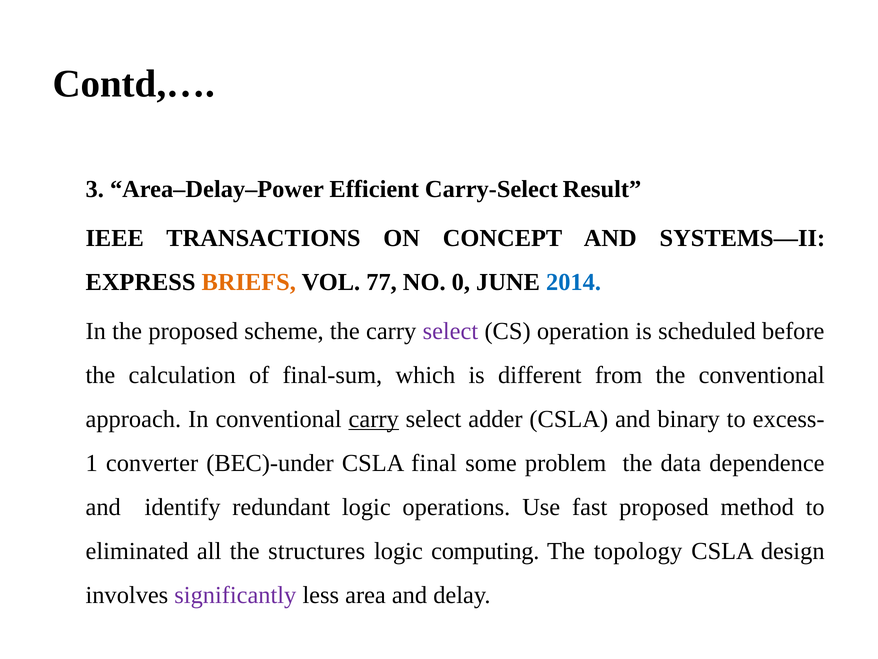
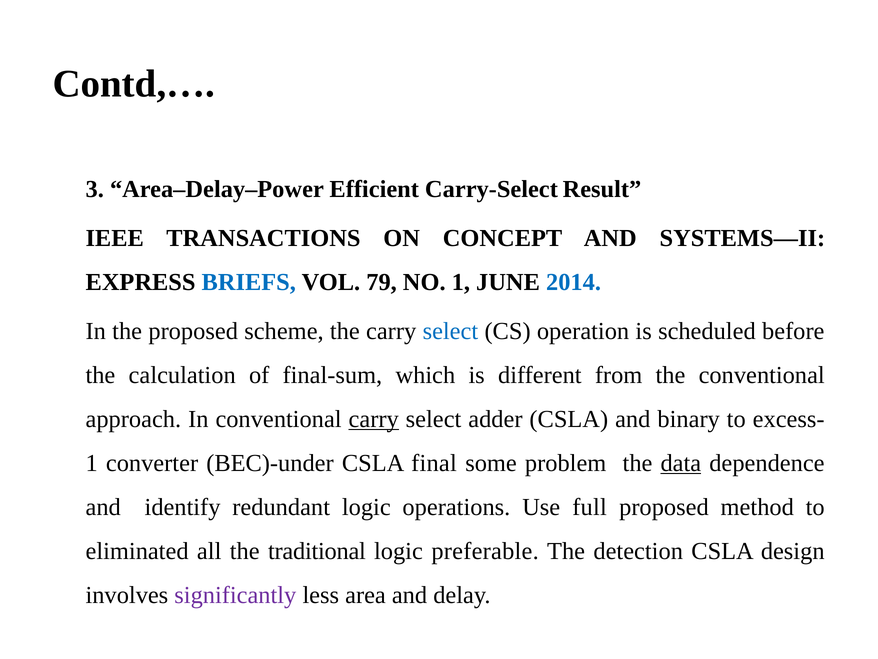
BRIEFS colour: orange -> blue (249, 282)
77: 77 -> 79 (382, 282)
NO 0: 0 -> 1 (461, 282)
select colour: purple -> blue (450, 331)
data underline: none -> present (681, 463)
fast: fast -> full (590, 507)
structures: structures -> traditional (317, 551)
computing: computing -> preferable (485, 551)
topology: topology -> detection (638, 551)
